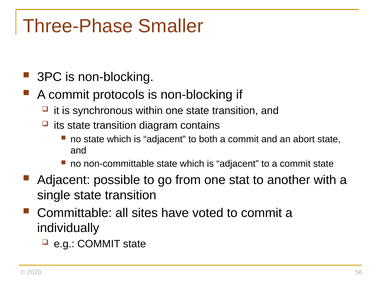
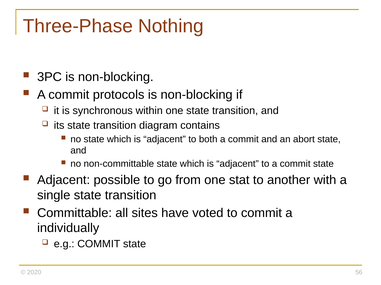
Smaller: Smaller -> Nothing (171, 26)
